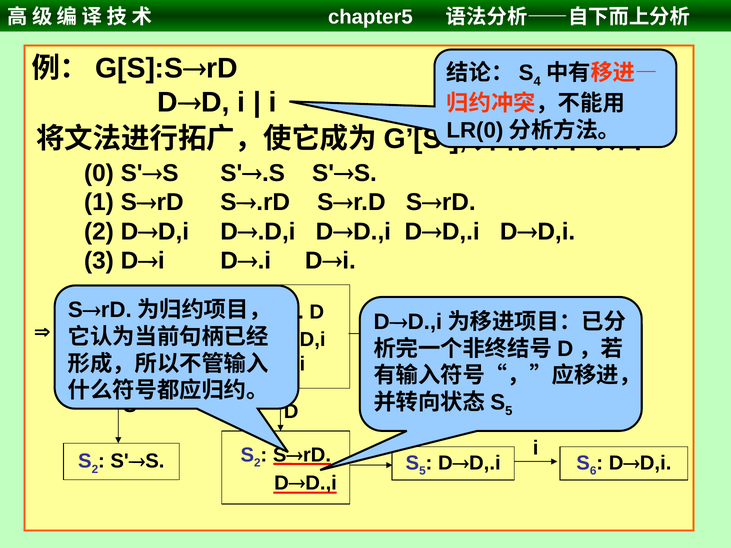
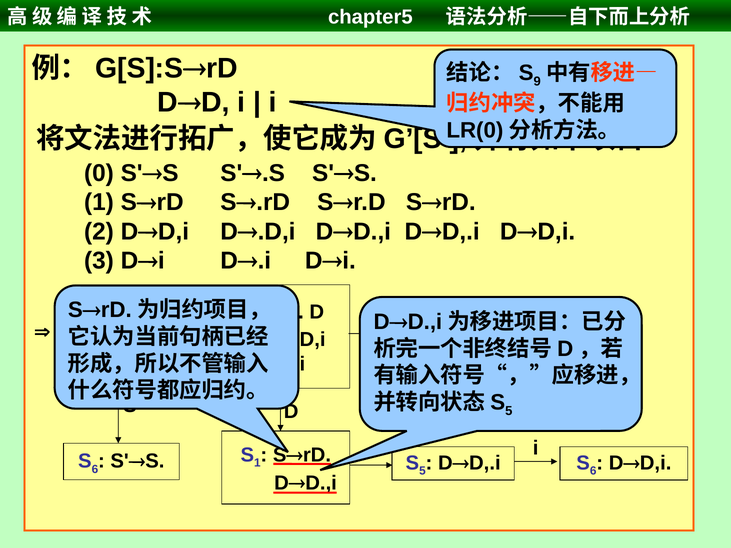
4: 4 -> 9 (537, 82)
2: 2 -> 1 (257, 463)
2: 2 -> 6 (95, 469)
